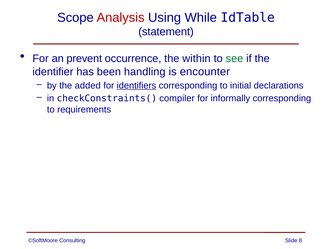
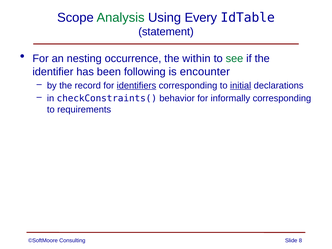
Analysis colour: red -> green (121, 18)
While: While -> Every (201, 18)
prevent: prevent -> nesting (84, 58)
handling: handling -> following (145, 72)
added: added -> record (88, 85)
initial underline: none -> present (241, 85)
compiler: compiler -> behavior (177, 98)
